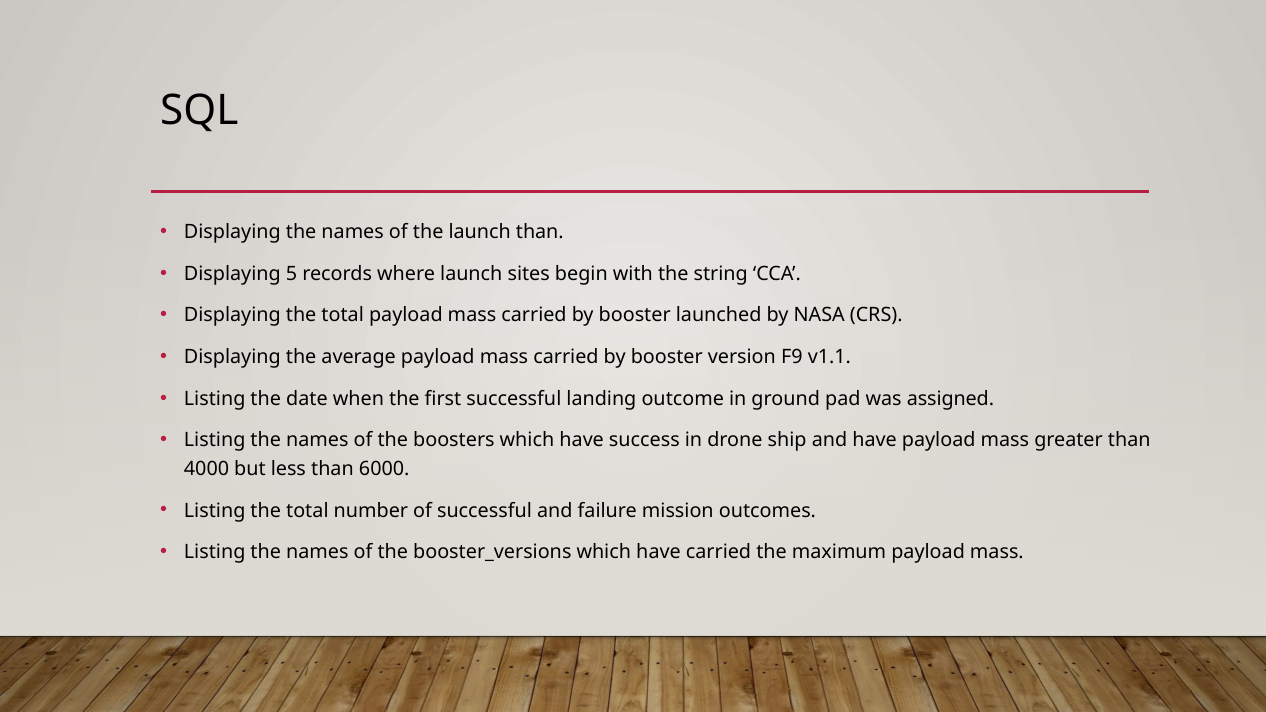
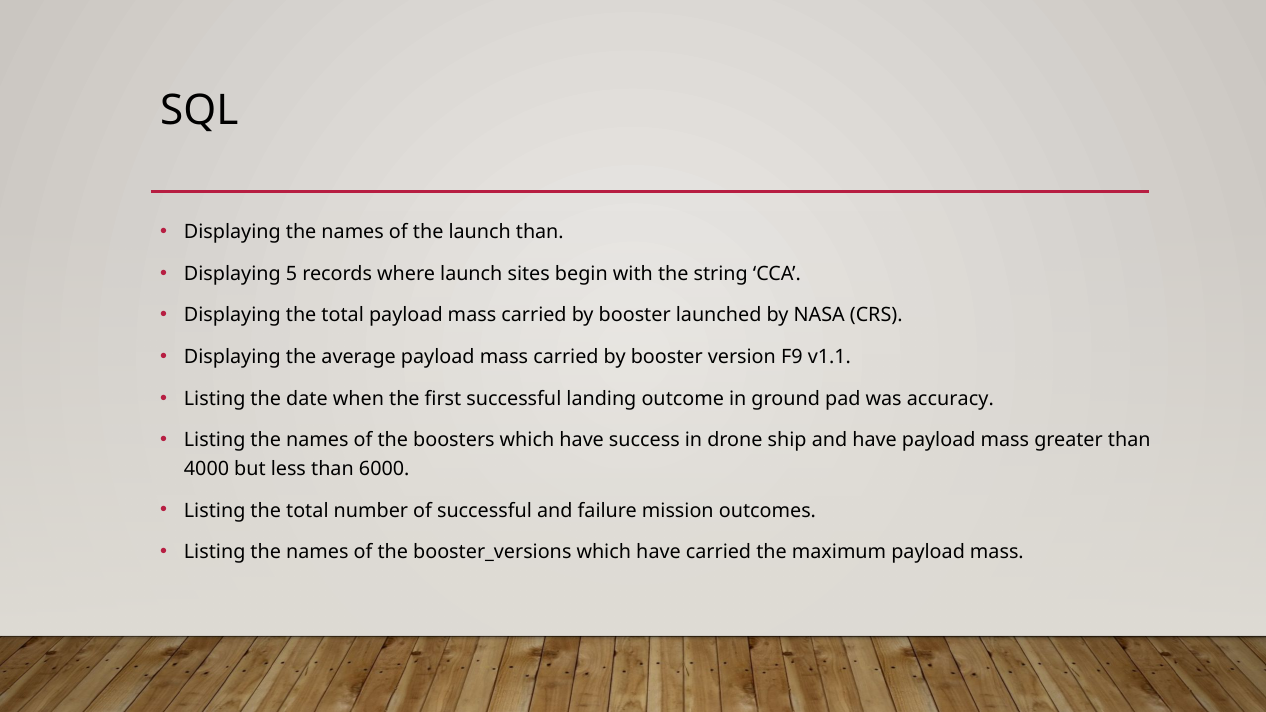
assigned: assigned -> accuracy (950, 399)
